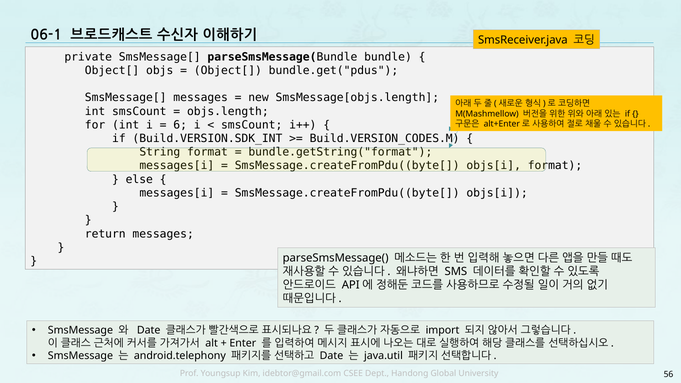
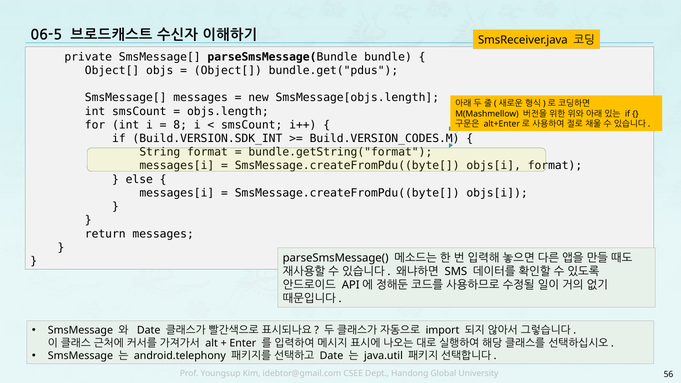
06-1: 06-1 -> 06-5 (46, 35)
6: 6 -> 8 (180, 125)
